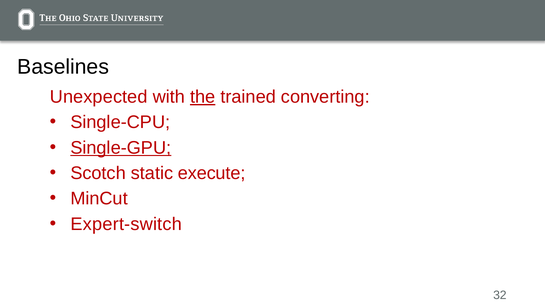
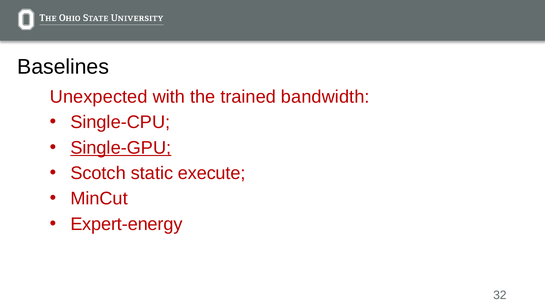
the underline: present -> none (203, 97)
converting: converting -> bandwidth (325, 97)
Expert-switch: Expert-switch -> Expert-energy (126, 224)
